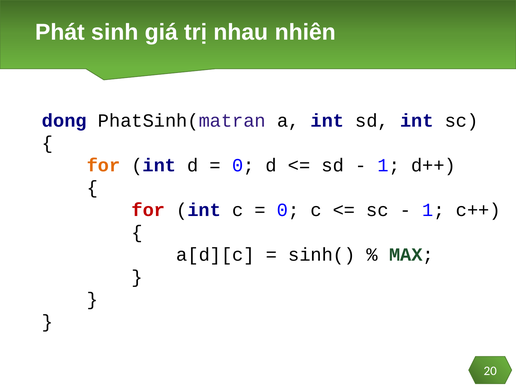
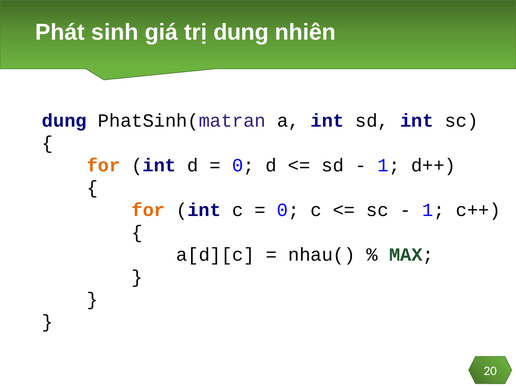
trị nhau: nhau -> dung (241, 32)
dong: dong -> dung (64, 121)
for colour: red -> orange (148, 210)
sinh(: sinh( -> nhau( (322, 255)
